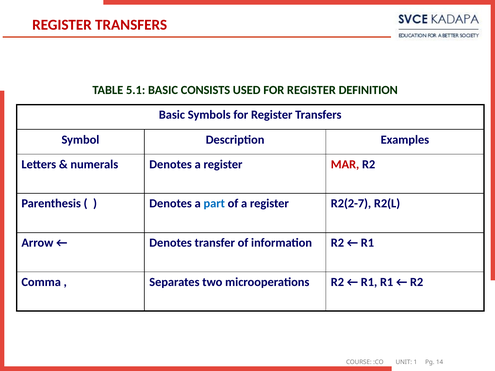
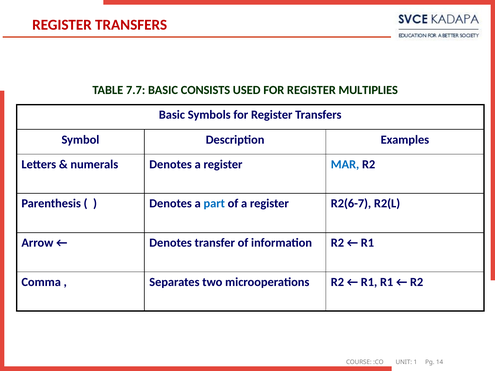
5.1: 5.1 -> 7.7 (136, 90)
DEFINITION: DEFINITION -> MULTIPLIES (368, 90)
MAR colour: red -> blue (345, 164)
R2(2-7: R2(2-7 -> R2(6-7 (351, 204)
